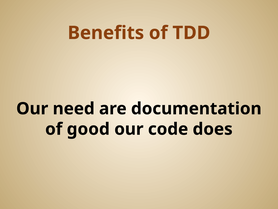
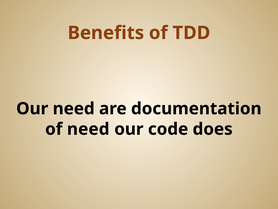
of good: good -> need (88, 129)
